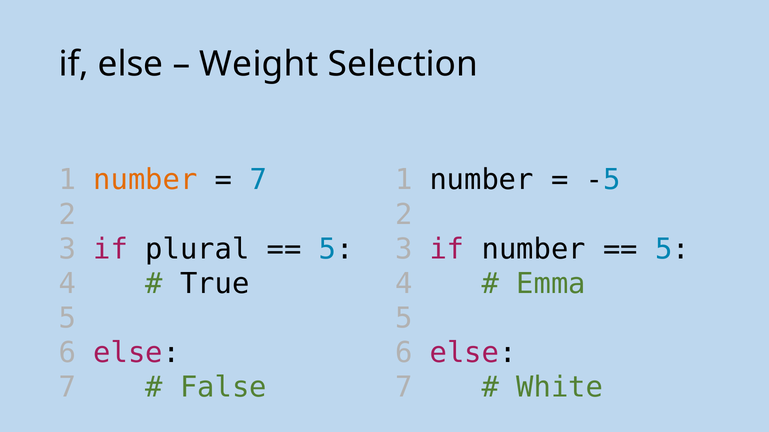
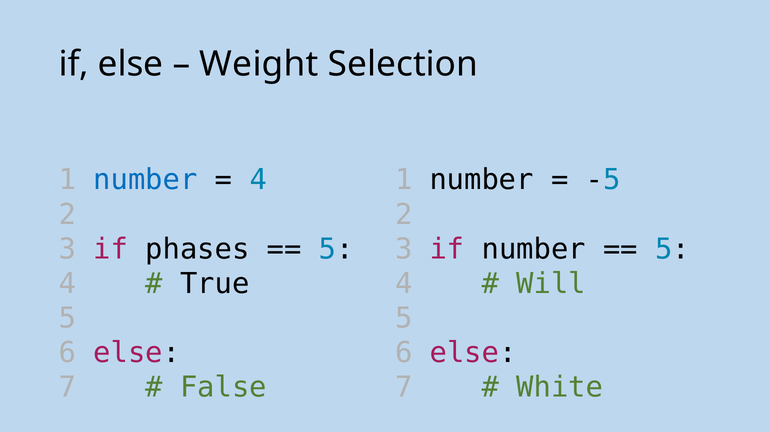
number colour: orange -> blue (145, 180)
7: 7 -> 4 (258, 180)
plural: plural -> phases (197, 249)
Emma: Emma -> Will (551, 284)
